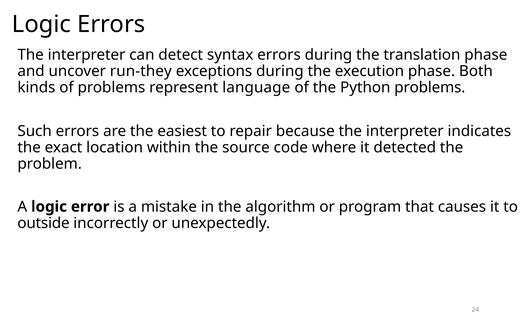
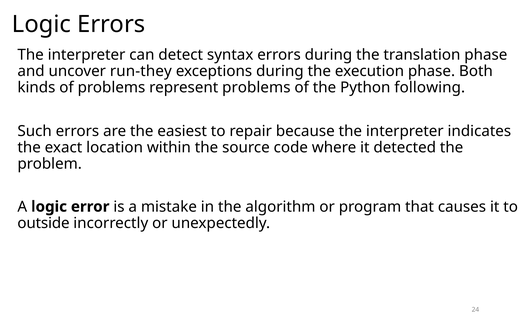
represent language: language -> problems (256, 87)
Python problems: problems -> following (430, 87)
